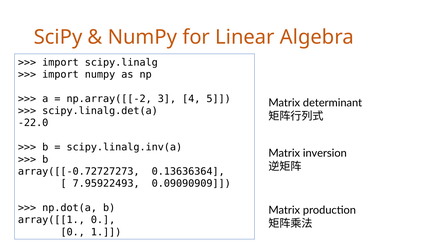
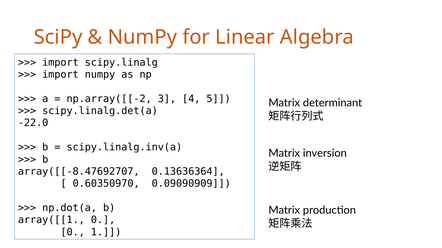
array([[-0.72727273: array([[-0.72727273 -> array([[-8.47692707 (79, 172)
7.95922493: 7.95922493 -> 0.60350970 (106, 184)
